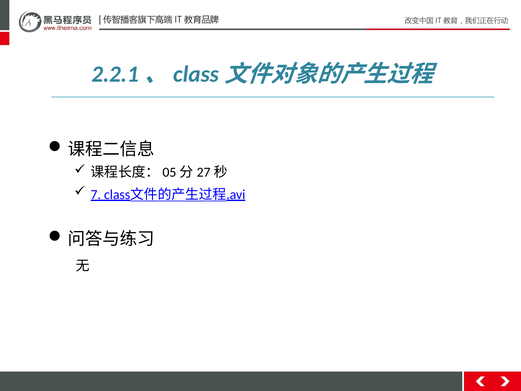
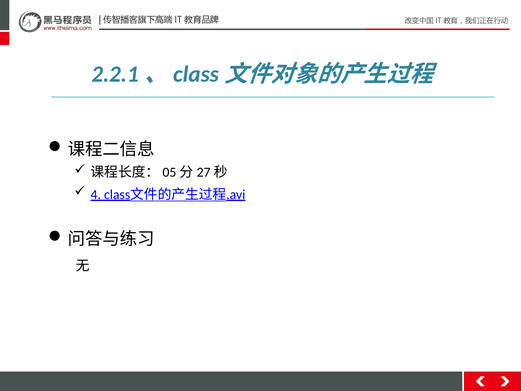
7: 7 -> 4 (96, 194)
